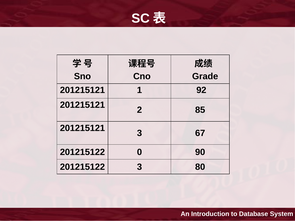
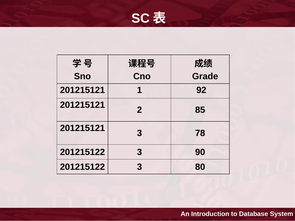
67: 67 -> 78 (200, 133)
0: 0 -> 3 (139, 152)
